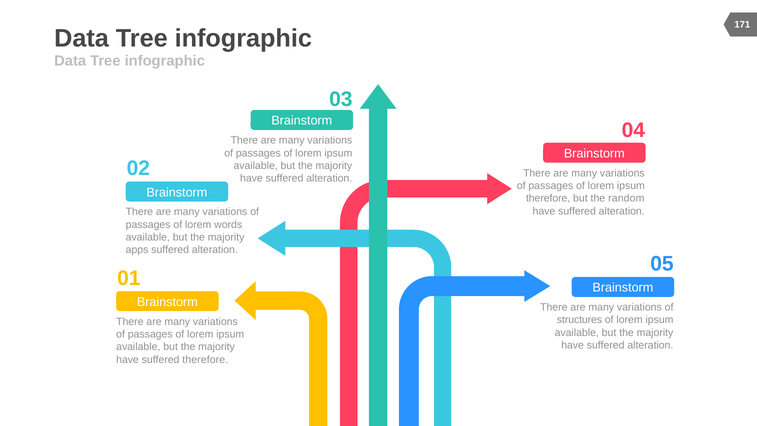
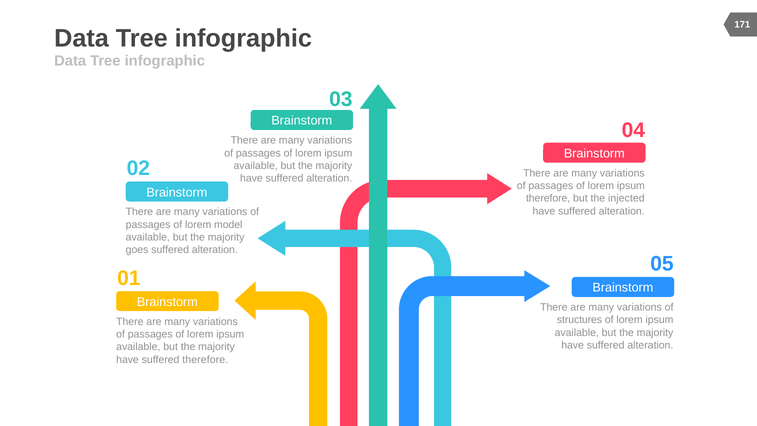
random: random -> injected (626, 198)
words: words -> model (228, 225)
apps: apps -> goes (137, 250)
